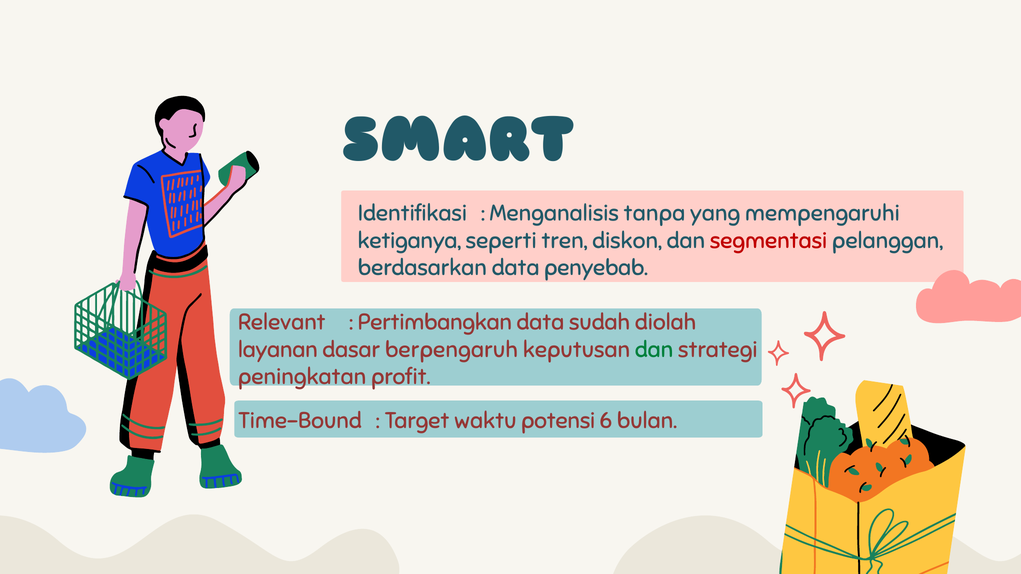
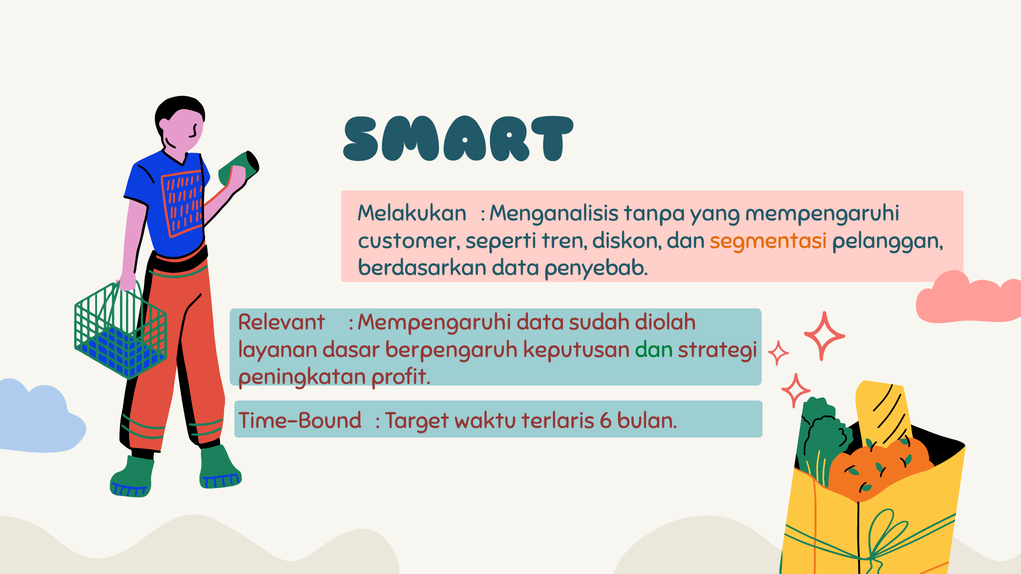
Identifikasi: Identifikasi -> Melakukan (412, 214)
ketiganya: ketiganya -> customer (409, 241)
segmentasi colour: red -> orange (769, 241)
Pertimbangkan: Pertimbangkan -> Mempengaruhi (435, 323)
potensi: potensi -> terlaris (558, 421)
